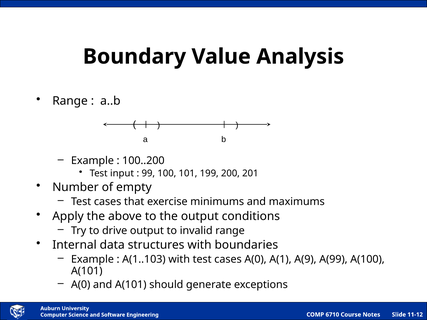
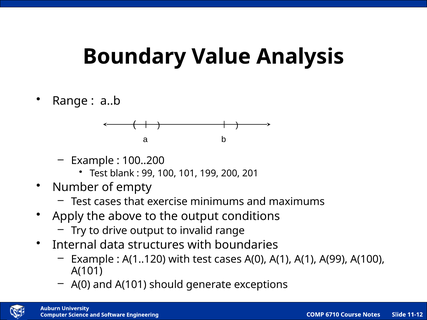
input: input -> blank (122, 174)
A(1..103: A(1..103 -> A(1..120 (144, 260)
A(1 A(9: A(9 -> A(1 (305, 260)
